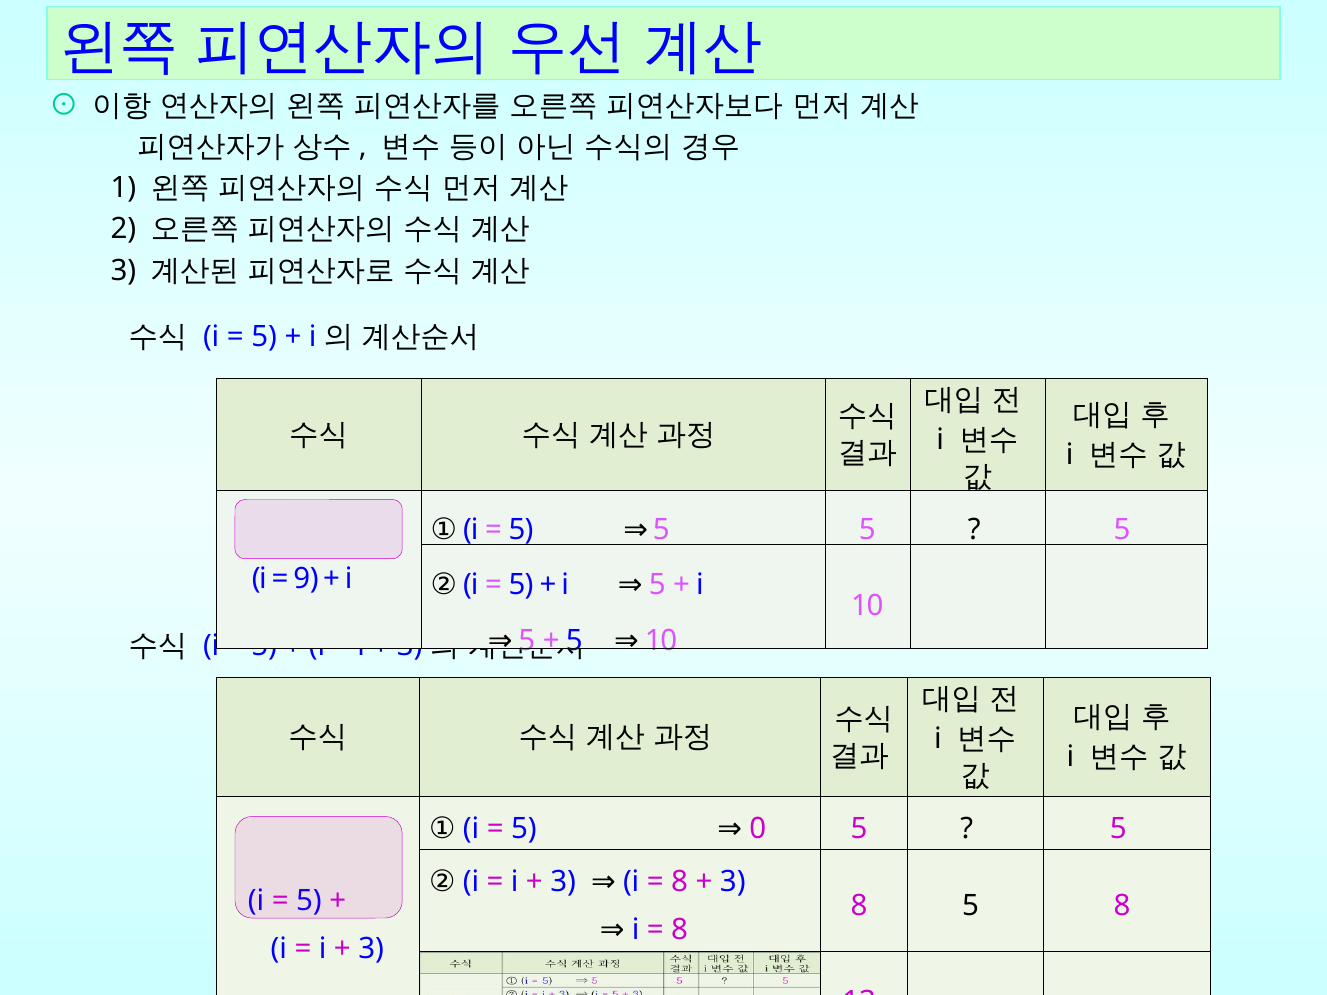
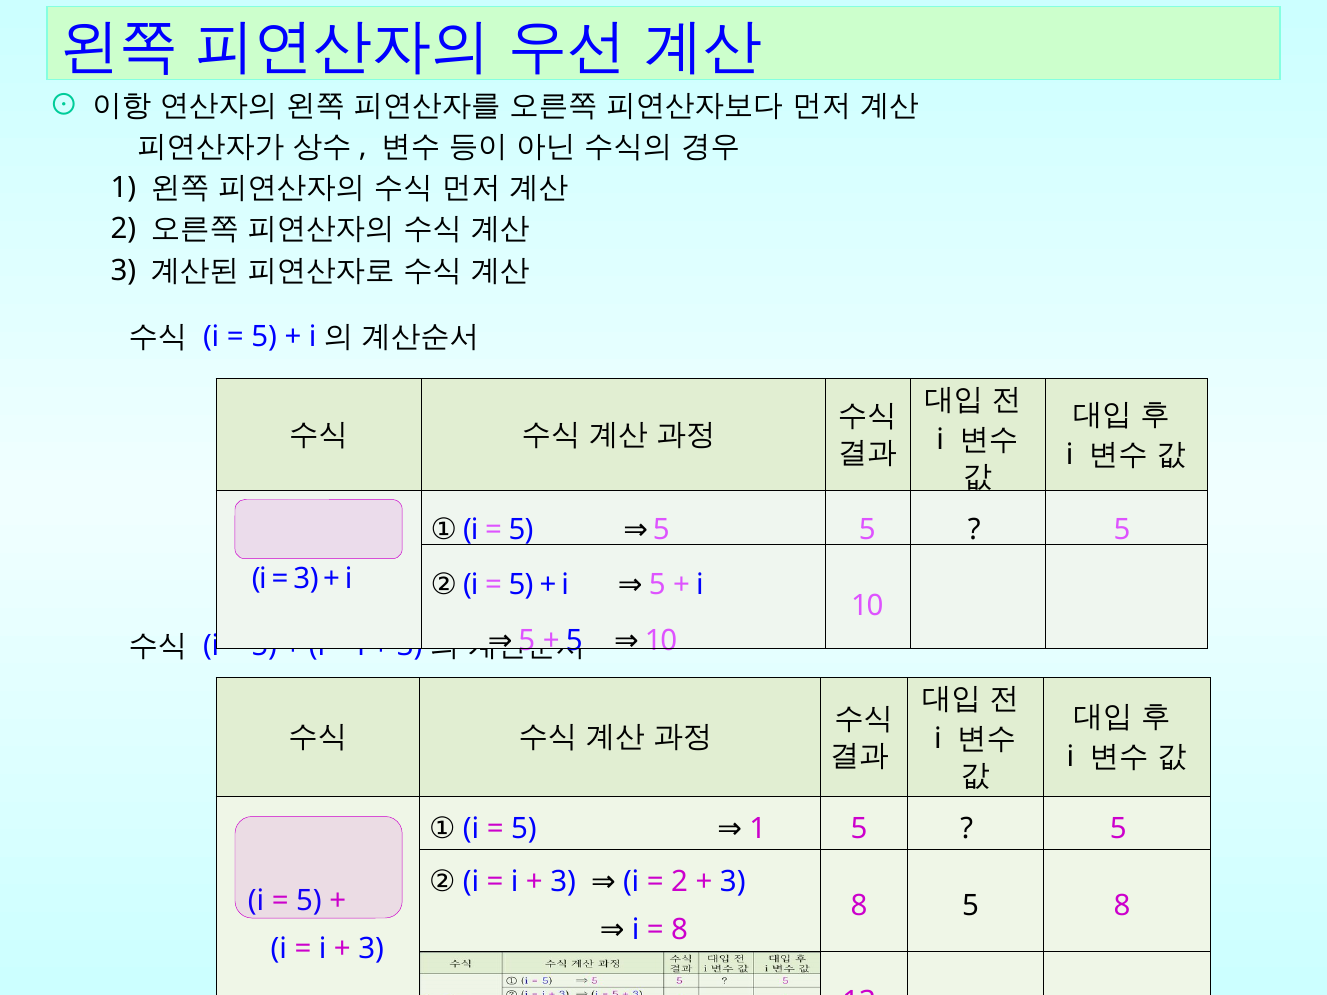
9: 9 -> 3 (306, 579)
0: 0 -> 1 (758, 829)
8: 8 -> 2 (680, 882)
